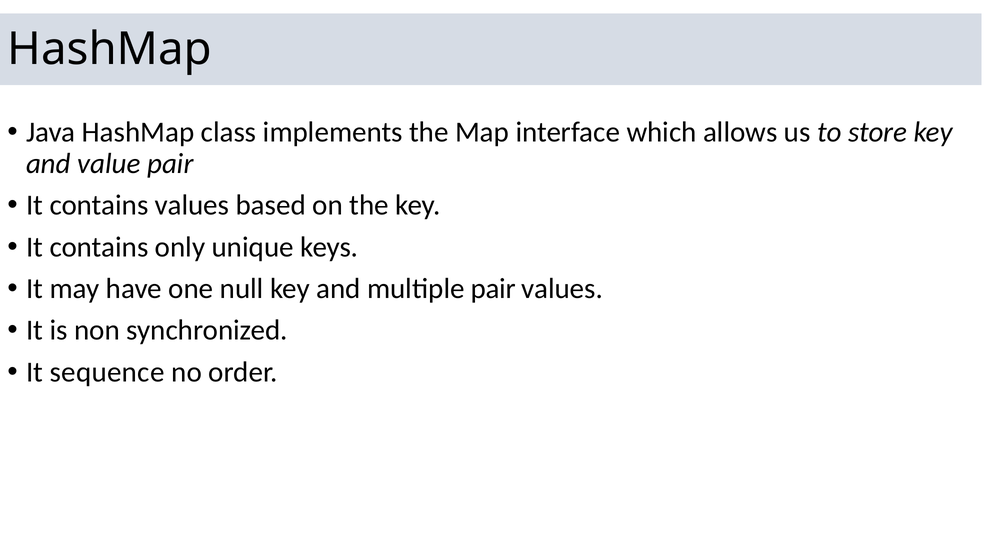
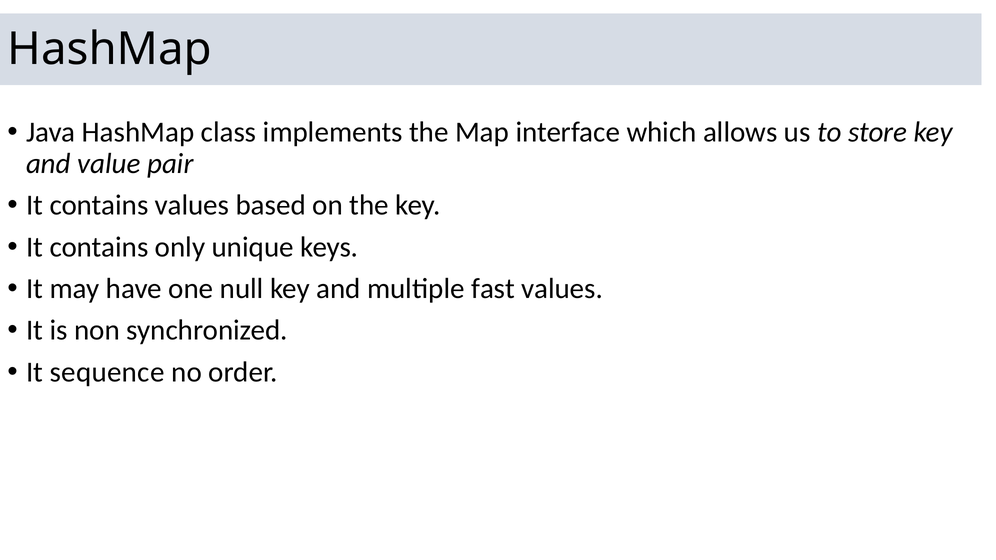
multiple pair: pair -> fast (493, 289)
